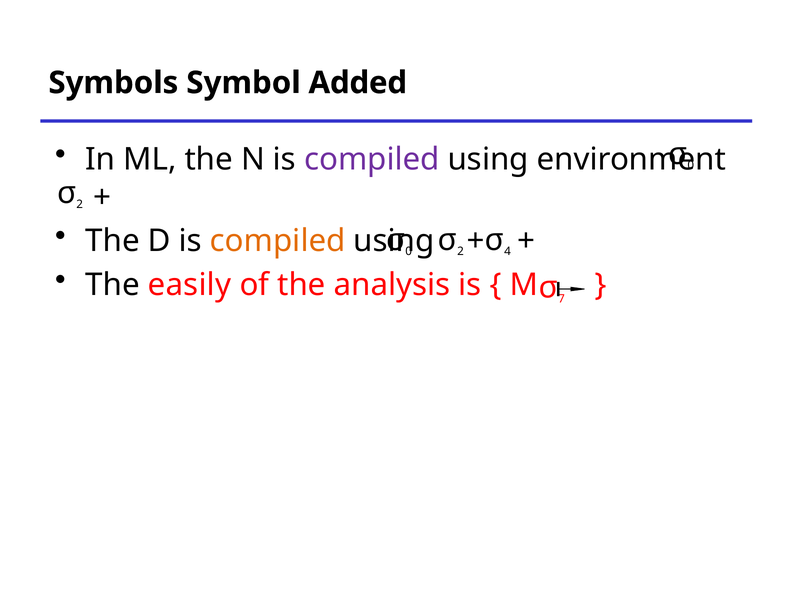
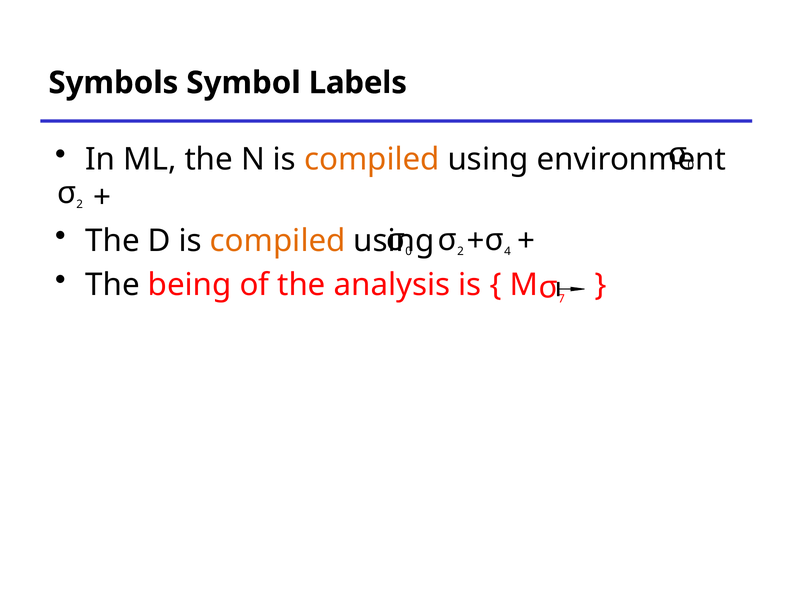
Added: Added -> Labels (358, 83)
compiled colour: purple -> orange (372, 159)
easily: easily -> being (190, 285)
